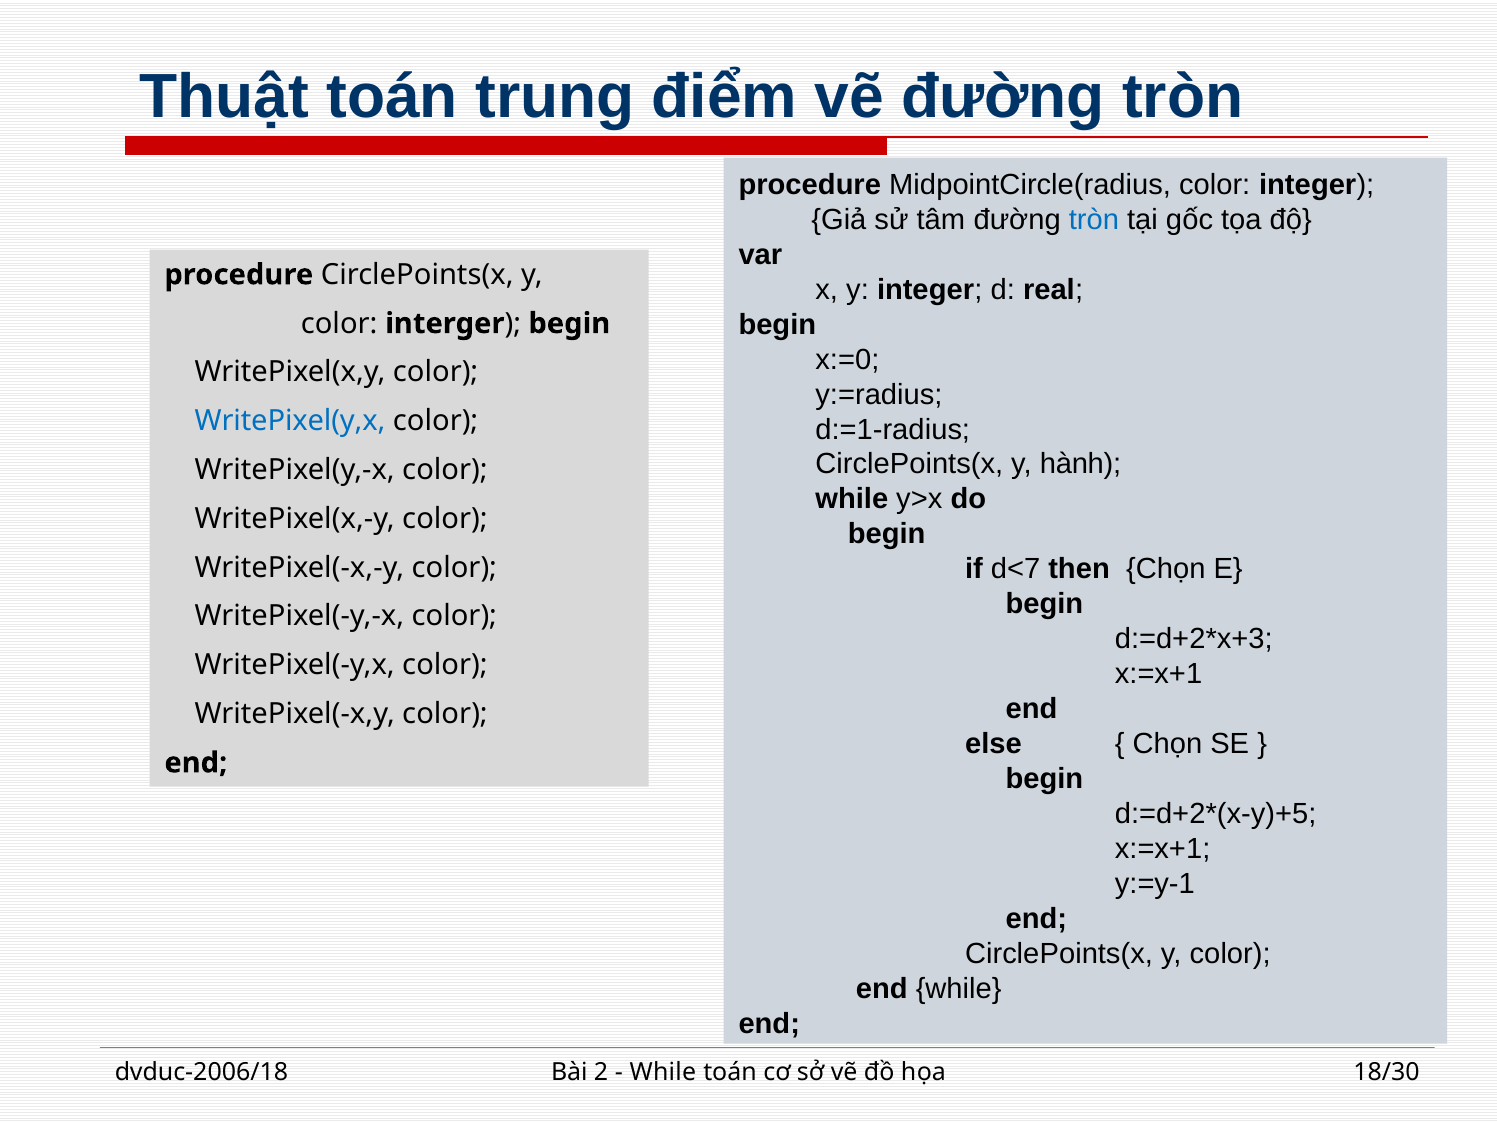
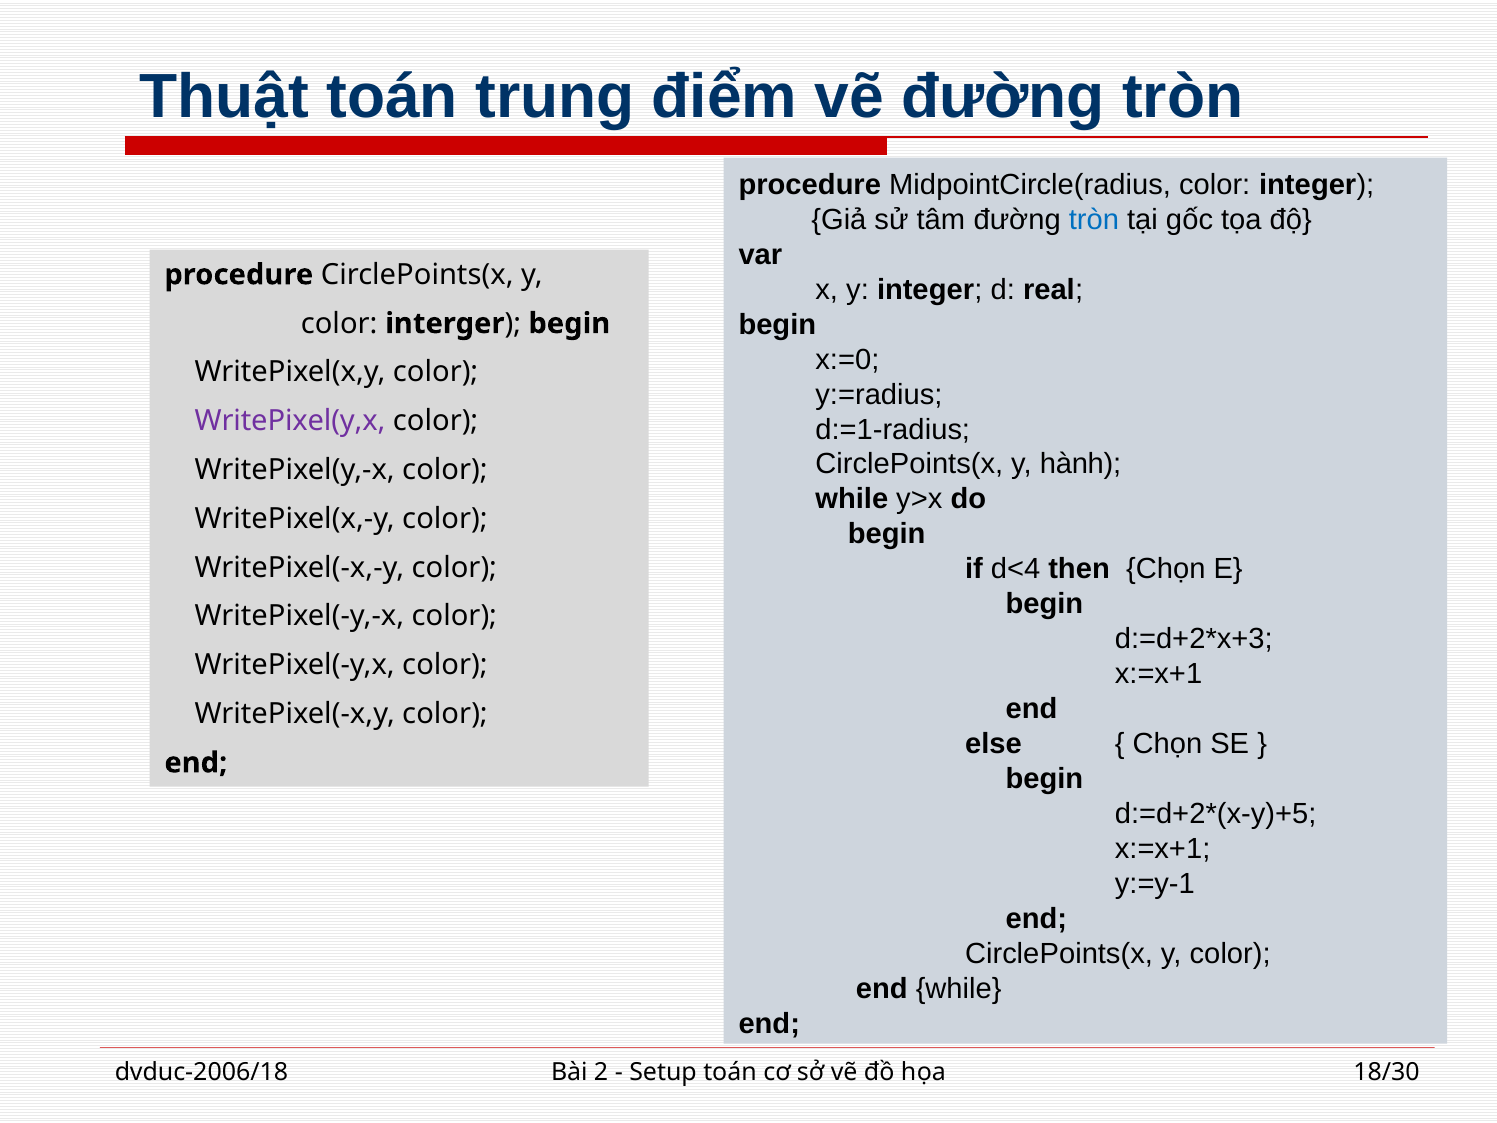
WritePixel(y,x colour: blue -> purple (290, 421)
d<7: d<7 -> d<4 (1016, 569)
While: While -> Setup (663, 1072)
